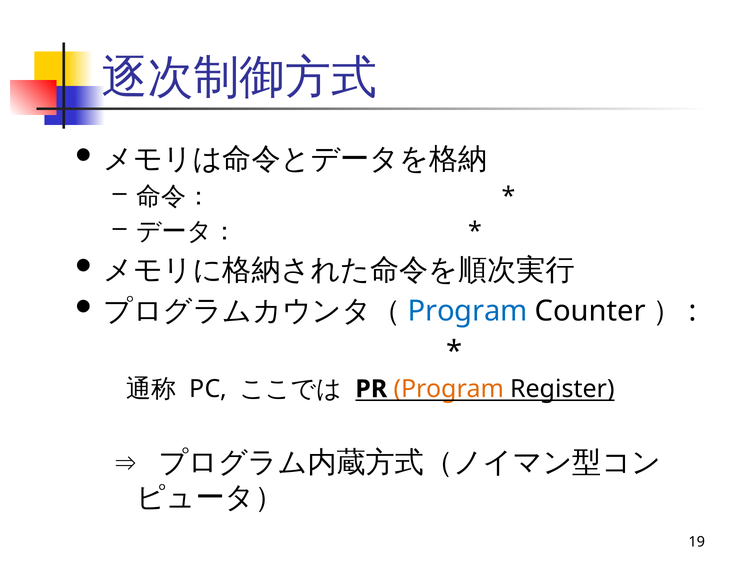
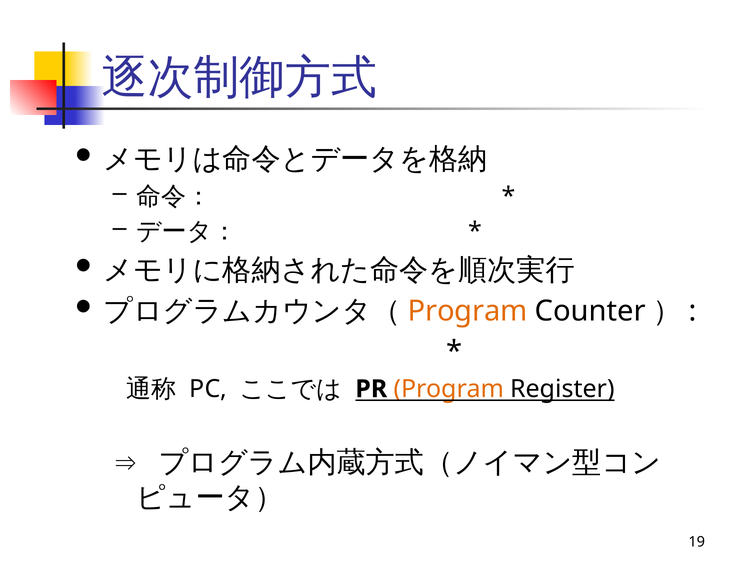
Program colour: blue -> orange (468, 311)
